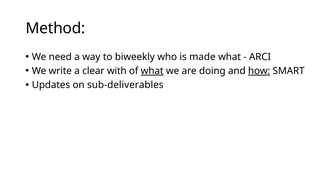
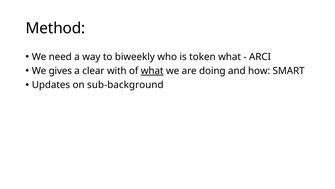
made: made -> token (202, 57)
write: write -> gives (60, 71)
how underline: present -> none (259, 71)
sub-deliverables: sub-deliverables -> sub-background (125, 85)
